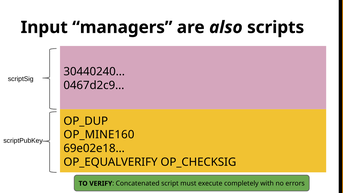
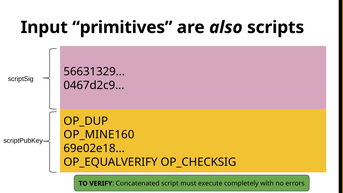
managers: managers -> primitives (122, 27)
30440240: 30440240 -> 56631329 (94, 72)
